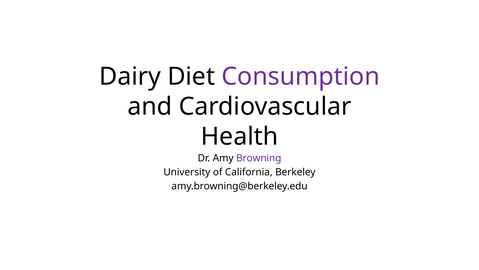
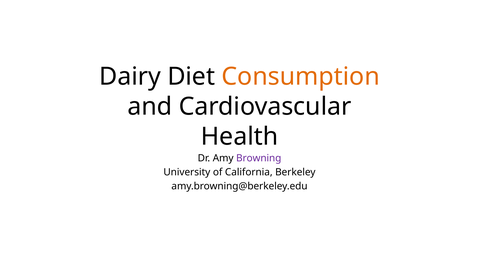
Consumption colour: purple -> orange (301, 77)
